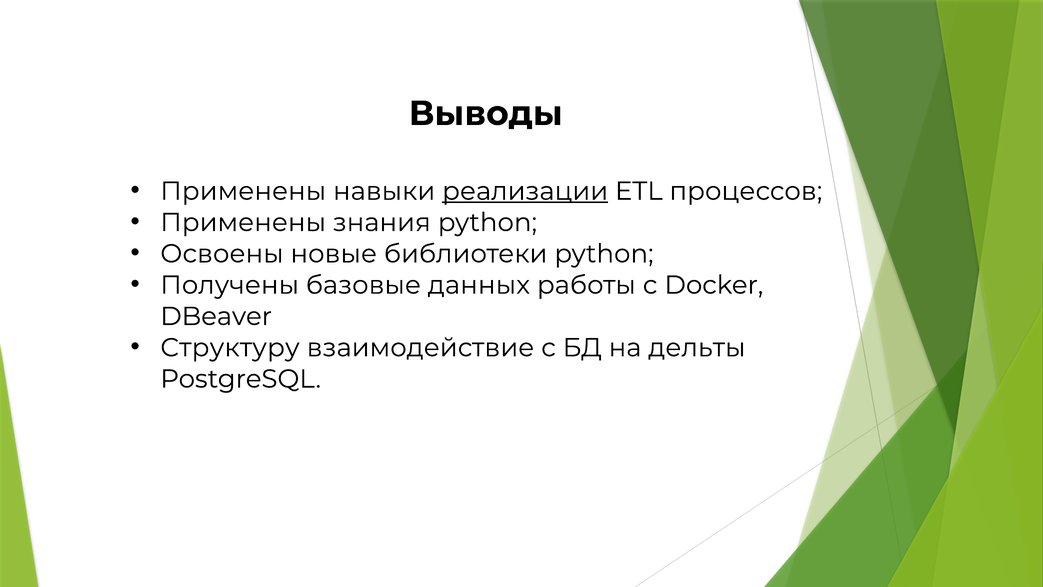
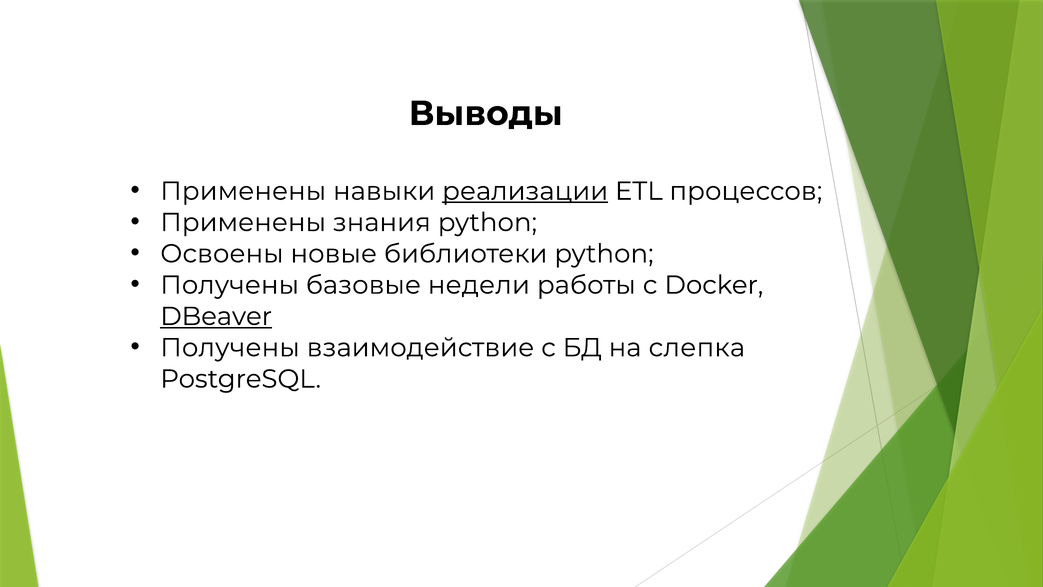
данных: данных -> недели (479, 285)
DBeaver underline: none -> present (216, 316)
Структуру: Структуру -> Получены (230, 348)
дельты: дельты -> слепка (697, 348)
